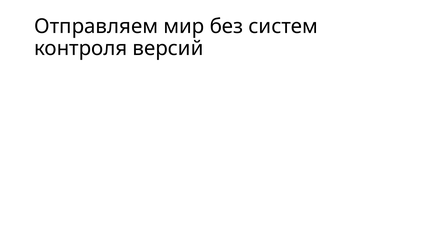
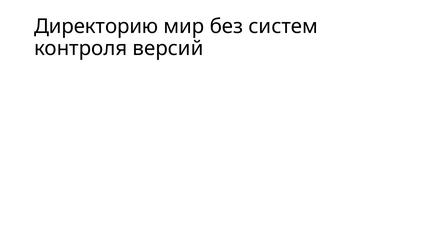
Отправляем: Отправляем -> Директорию (96, 26)
